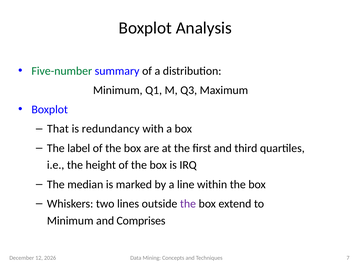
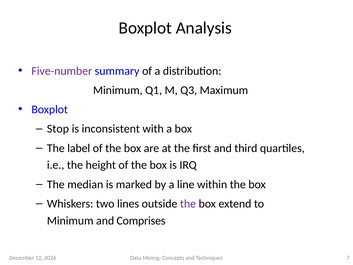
Five-number colour: green -> purple (62, 71)
That: That -> Stop (58, 129)
redundancy: redundancy -> inconsistent (111, 129)
